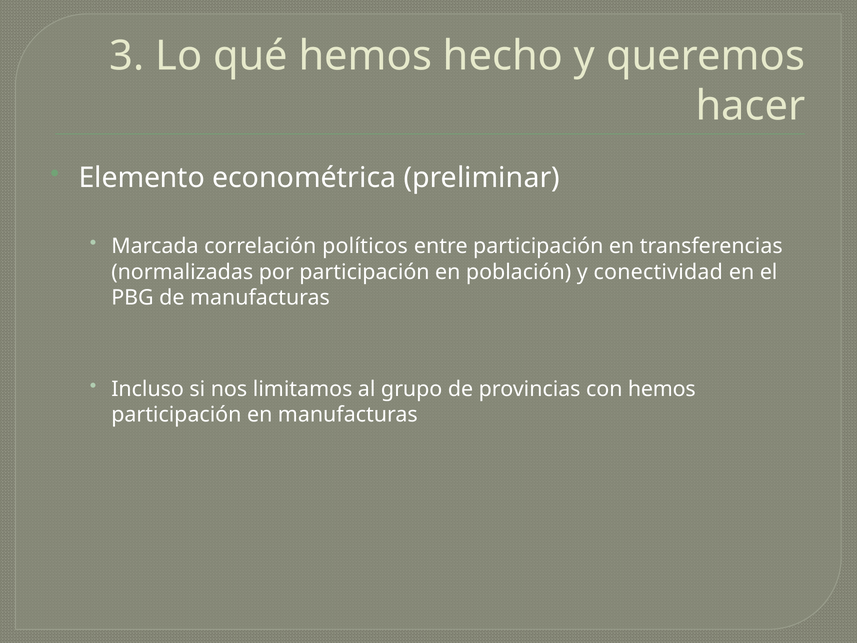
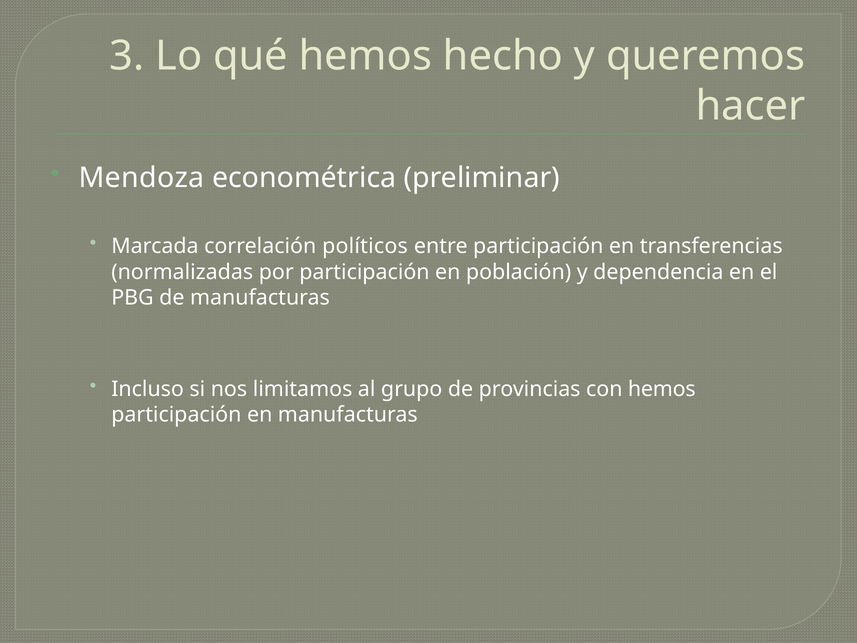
Elemento: Elemento -> Mendoza (142, 178)
conectividad: conectividad -> dependencia (658, 272)
